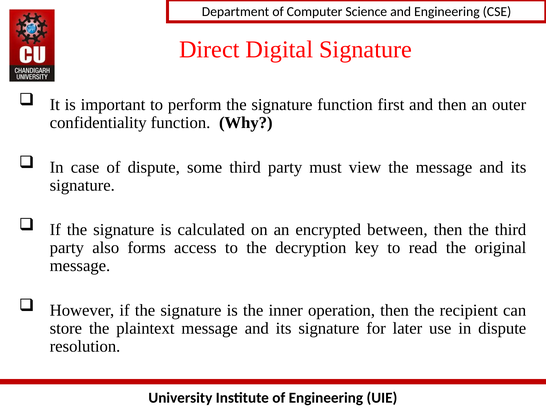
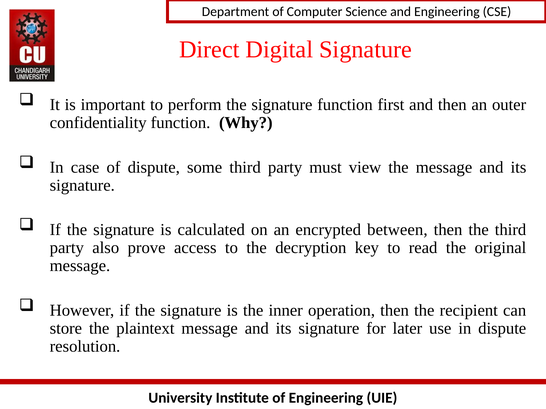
forms: forms -> prove (147, 248)
